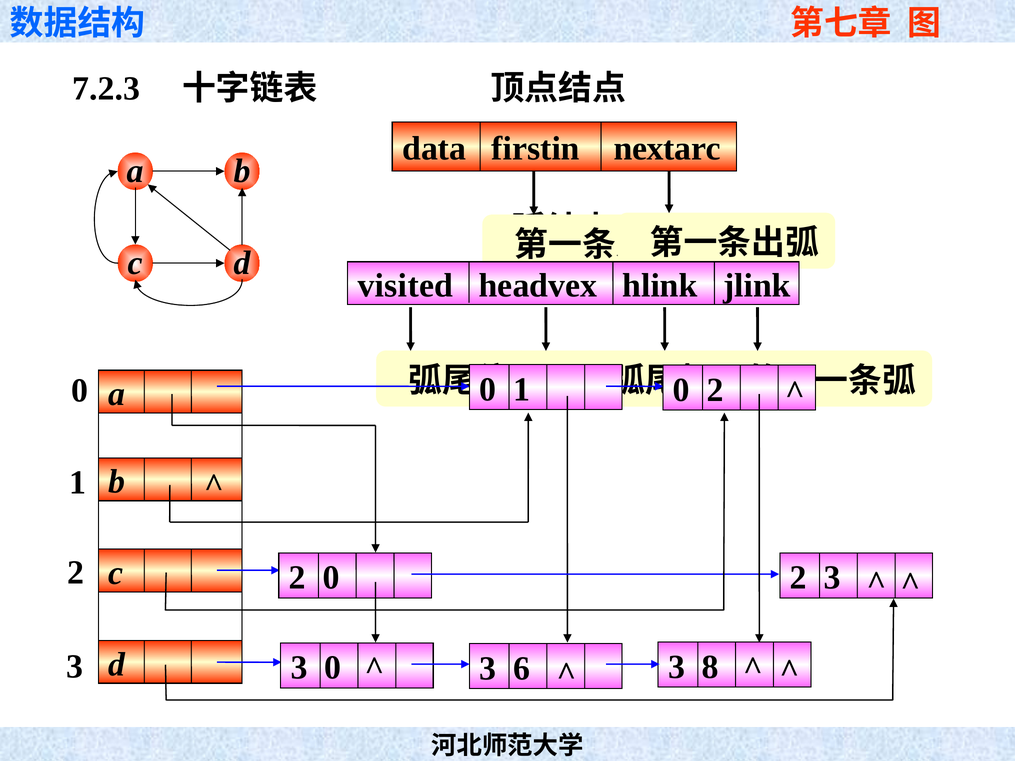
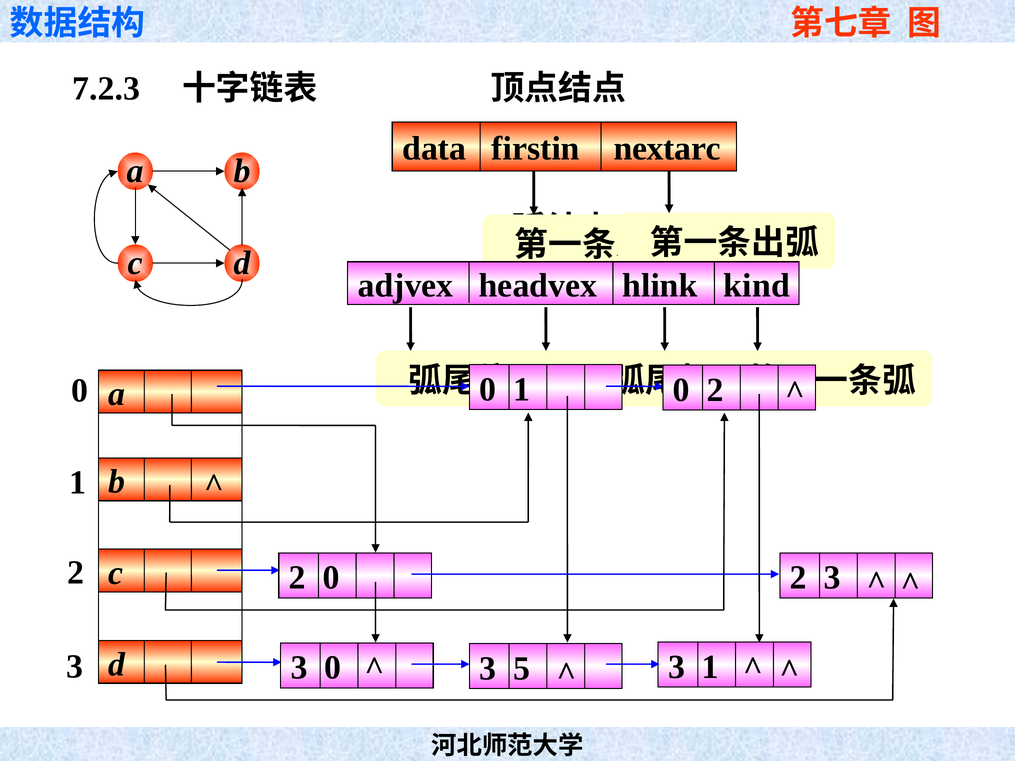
visited: visited -> adjvex (406, 286)
jlink: jlink -> kind (757, 286)
6: 6 -> 5 (522, 669)
3 8: 8 -> 1 (710, 667)
